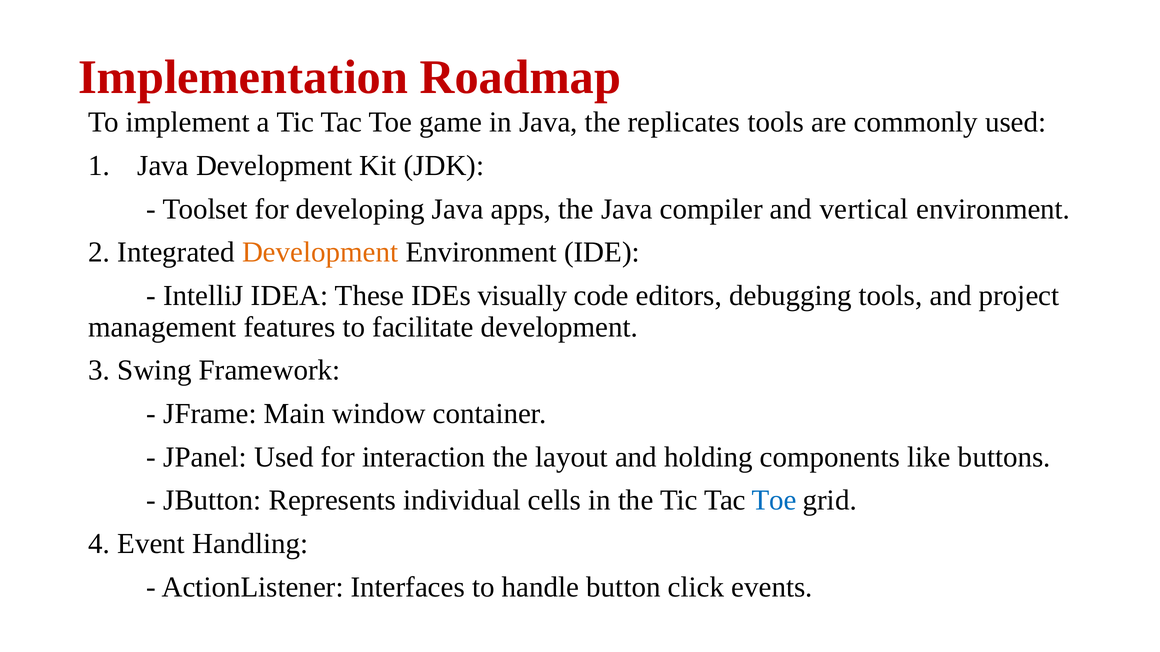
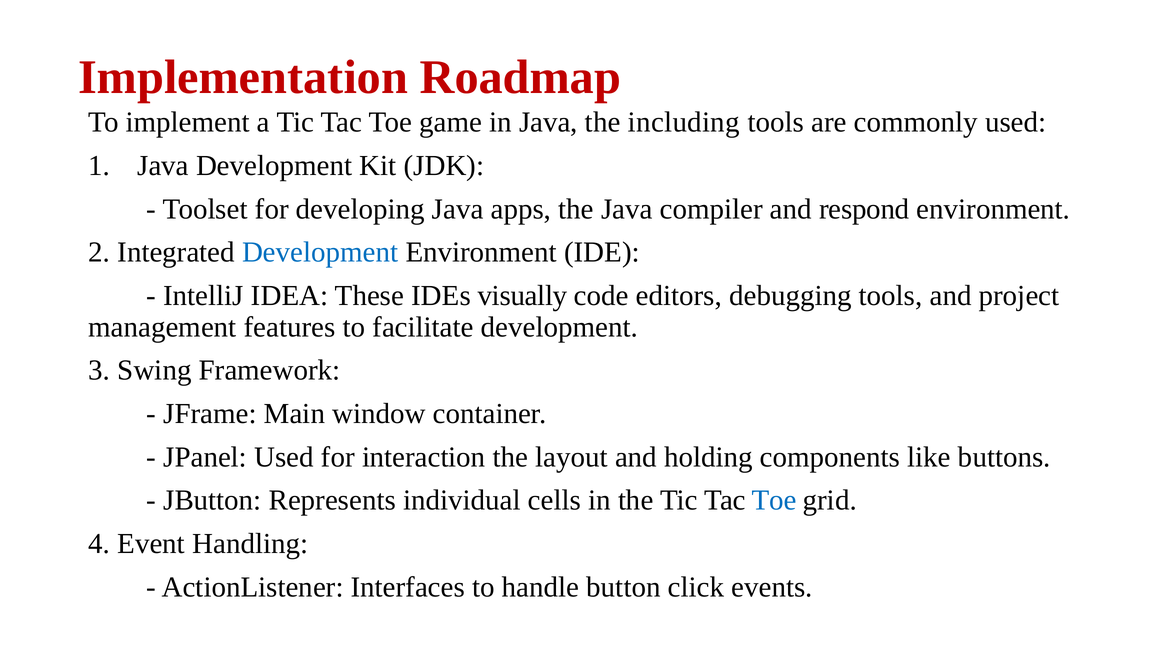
replicates: replicates -> including (684, 122)
vertical: vertical -> respond (864, 209)
Development colour: orange -> blue (320, 253)
